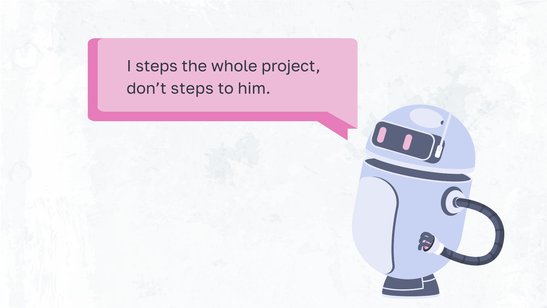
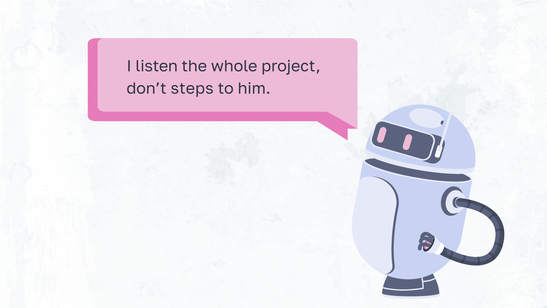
I steps: steps -> listen (157, 66)
